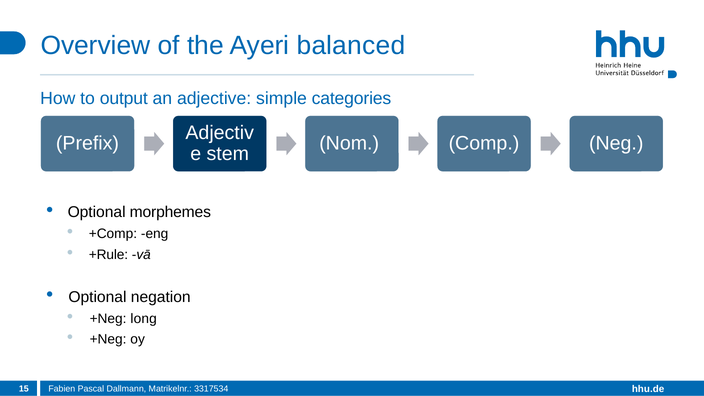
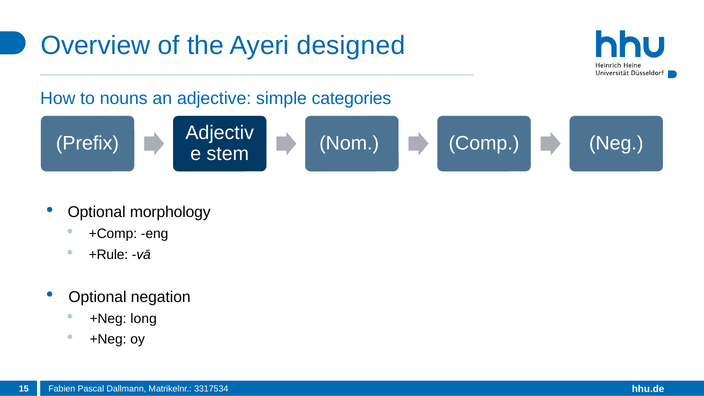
balanced: balanced -> designed (351, 46)
output: output -> nouns (124, 99)
morphemes: morphemes -> morphology (170, 212)
